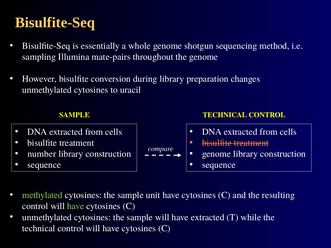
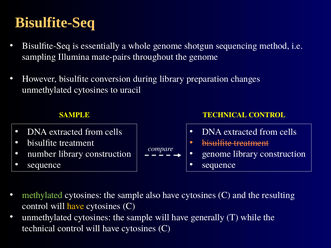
unit: unit -> also (153, 195)
have colour: light green -> yellow (76, 206)
have extracted: extracted -> generally (208, 217)
